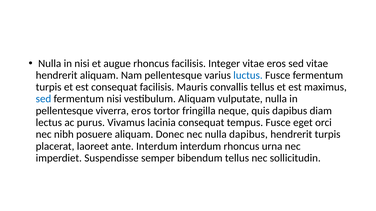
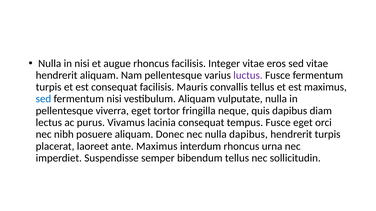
luctus colour: blue -> purple (248, 75)
viverra eros: eros -> eget (141, 111)
ante Interdum: Interdum -> Maximus (157, 146)
